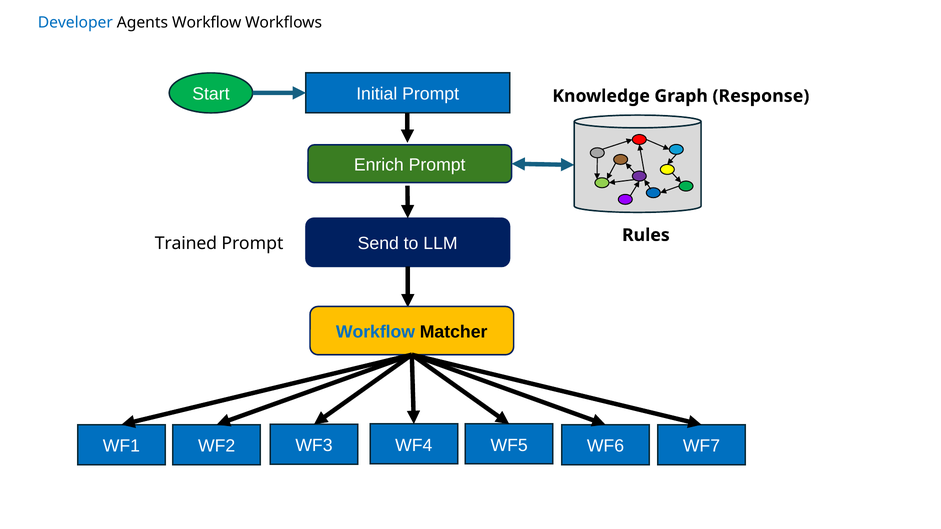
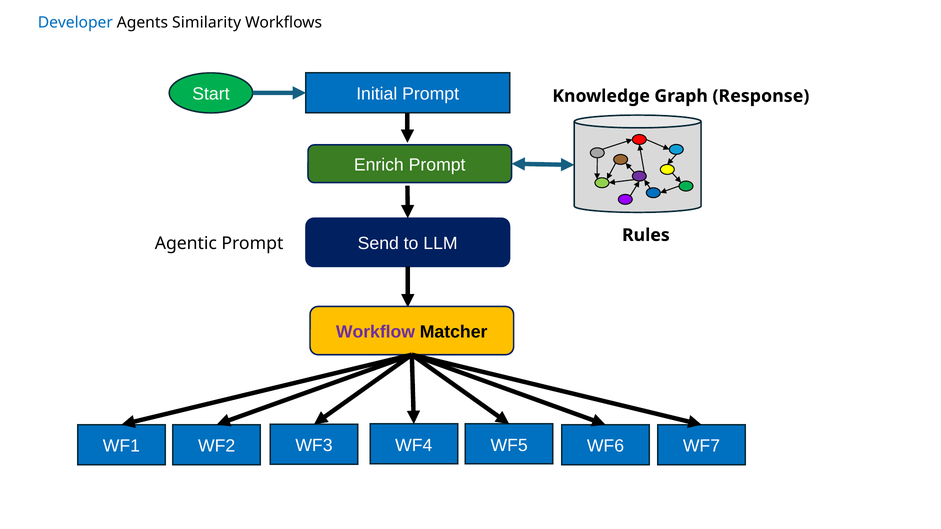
Agents Workflow: Workflow -> Similarity (207, 22)
Trained: Trained -> Agentic (186, 244)
Workflow colour: blue -> purple (375, 332)
